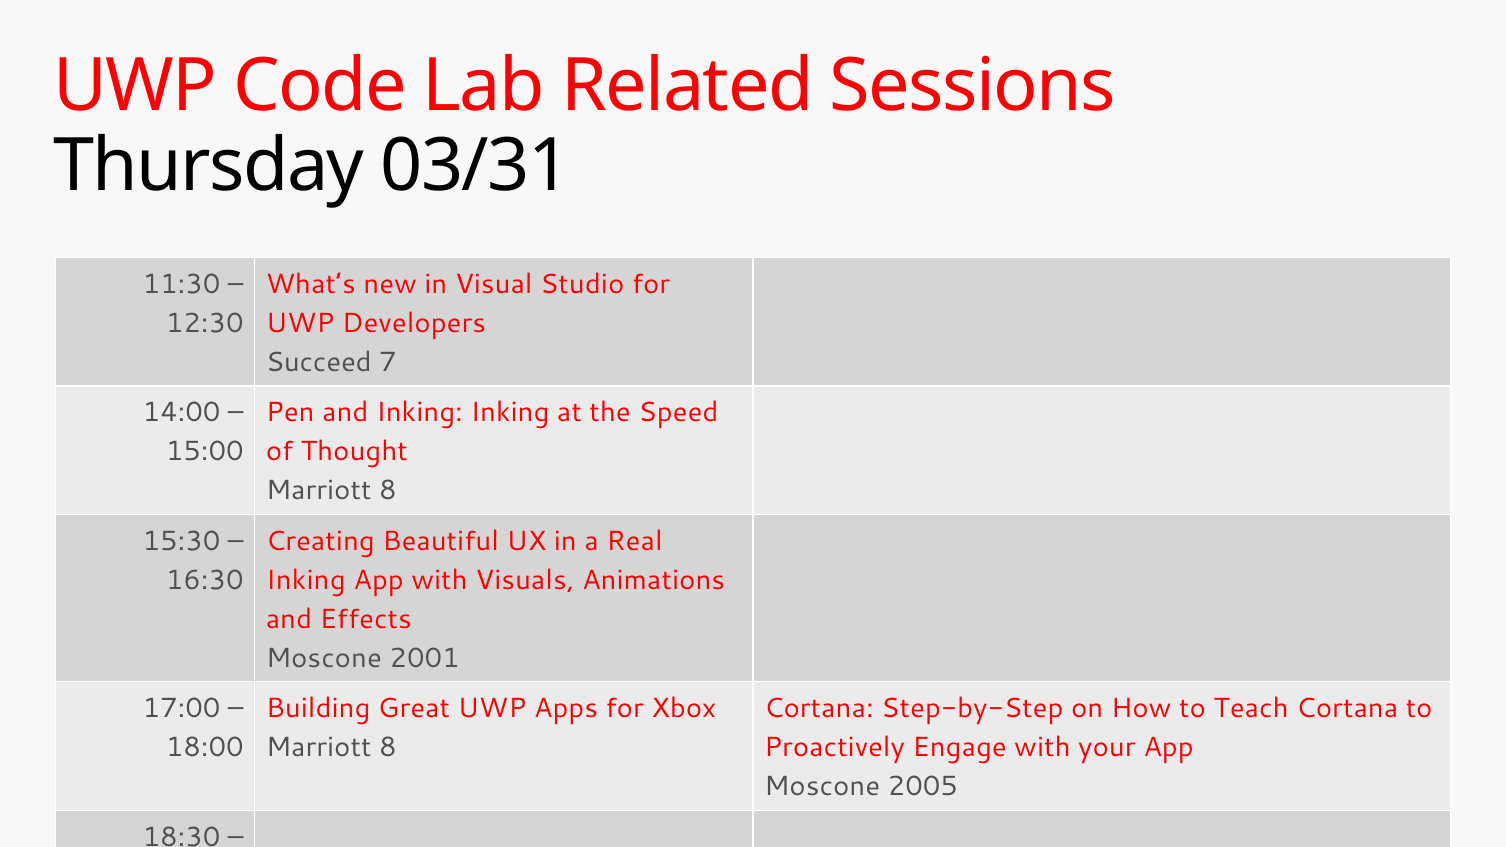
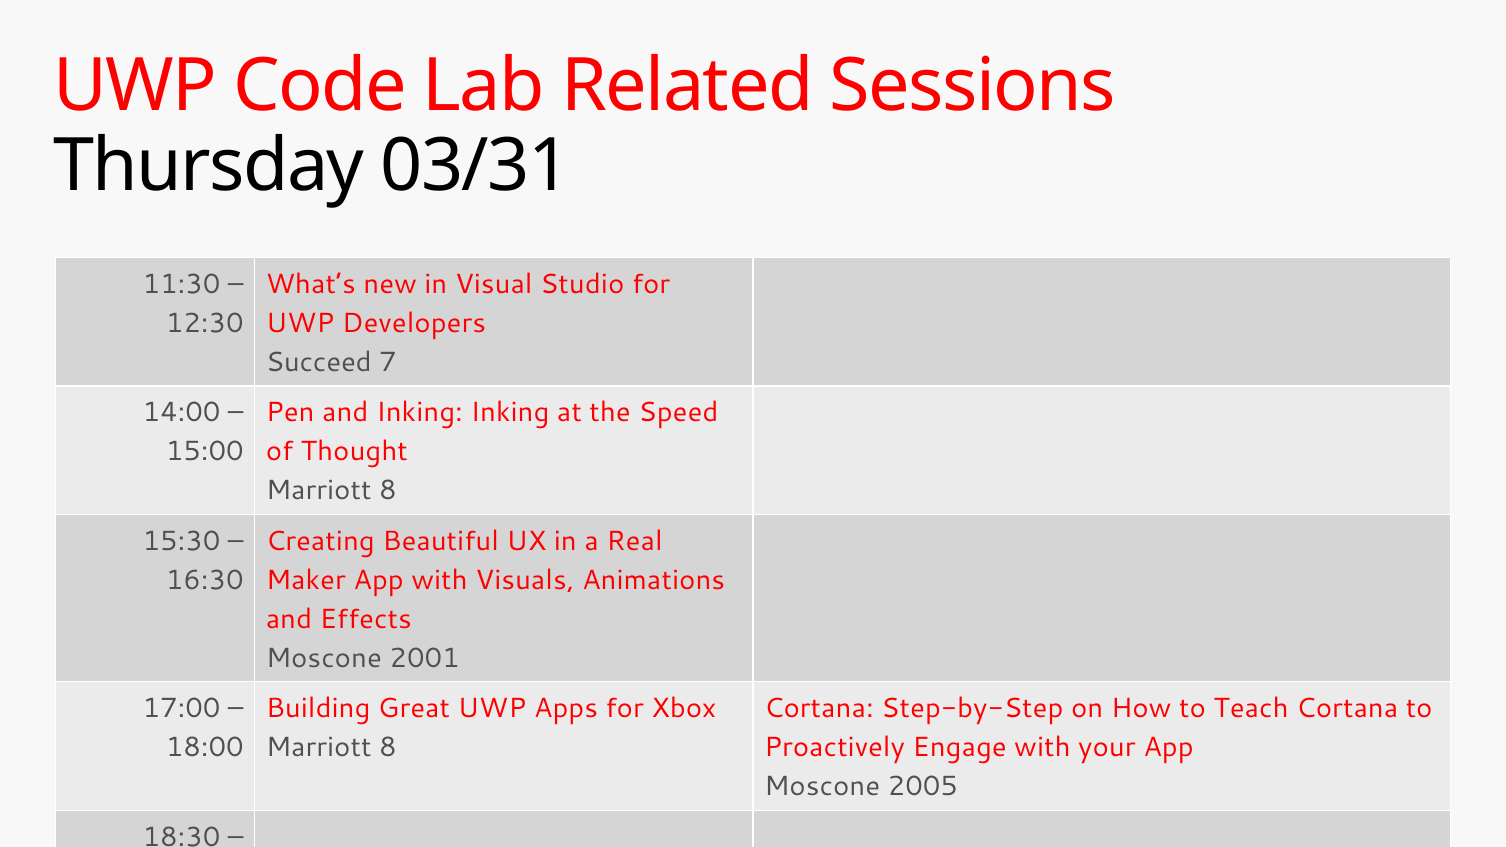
Inking: Inking -> Maker (306, 580)
